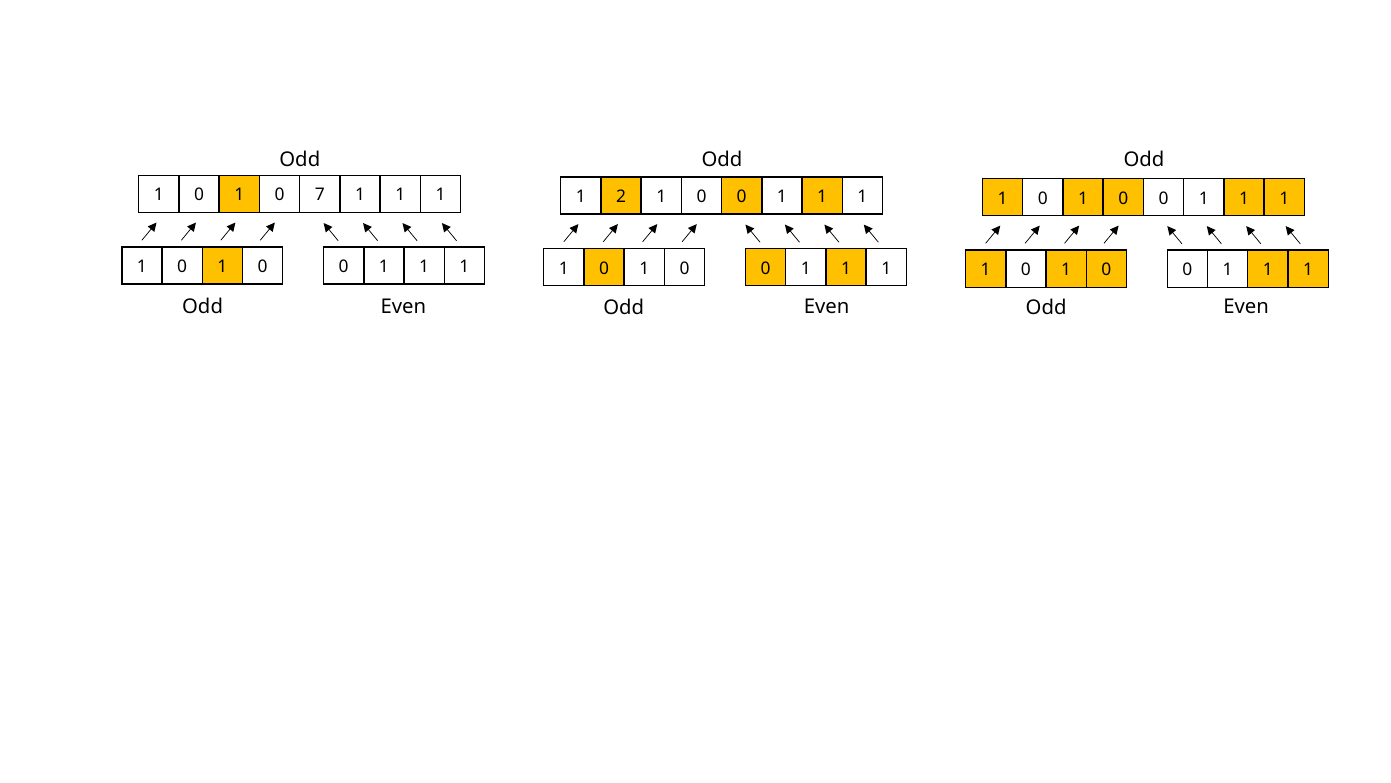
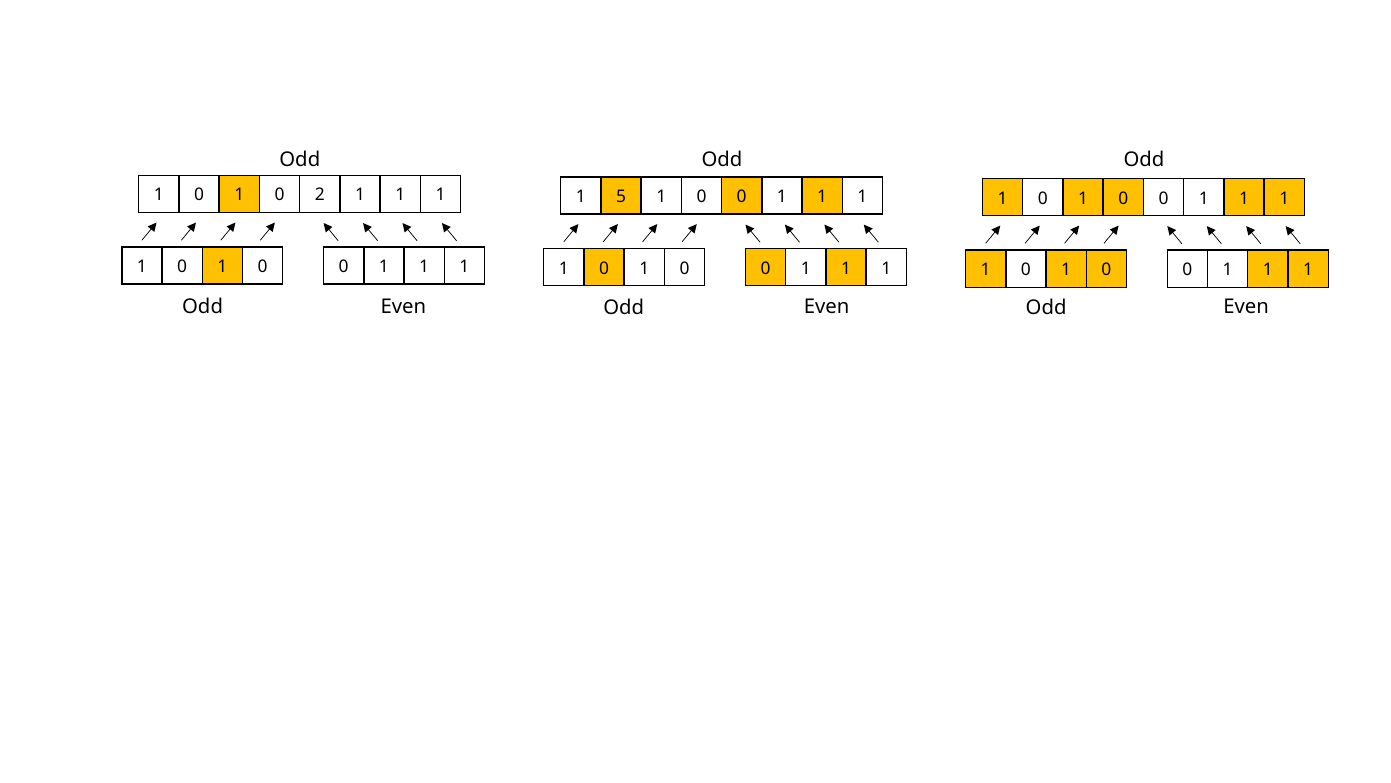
7: 7 -> 2 (320, 195)
2: 2 -> 5 (621, 197)
